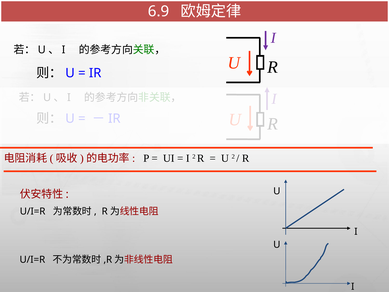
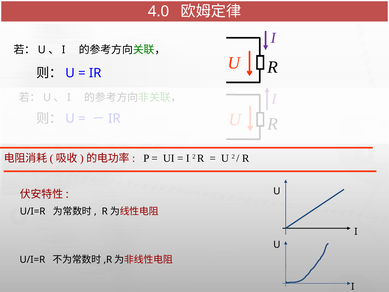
6.9: 6.9 -> 4.0 (159, 11)
